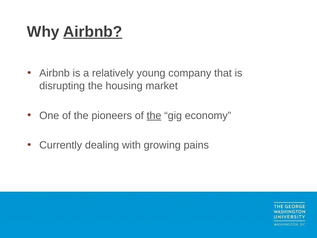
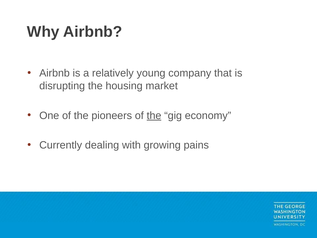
Airbnb underline: present -> none (93, 32)
